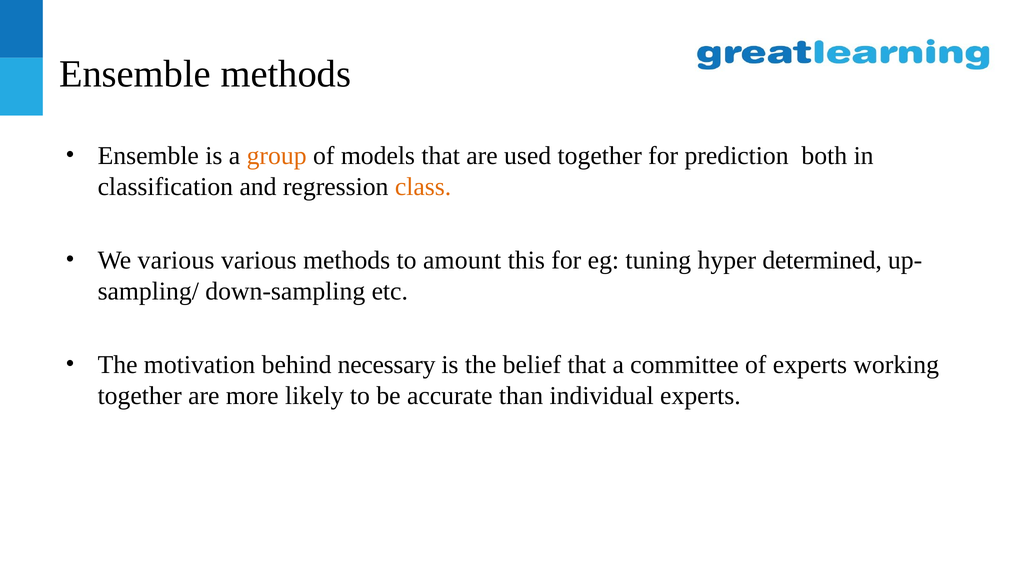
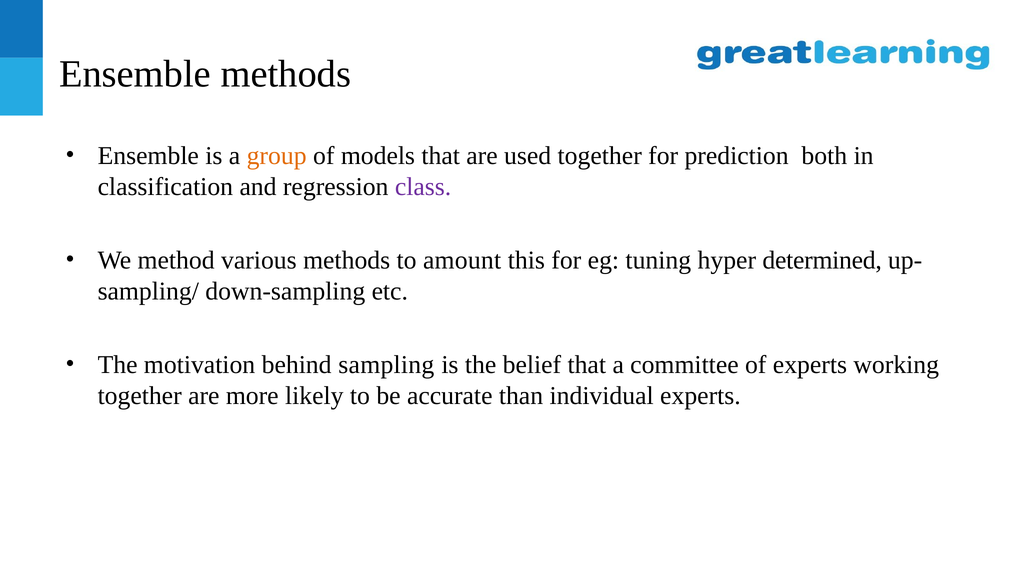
class colour: orange -> purple (423, 187)
We various: various -> method (176, 261)
necessary: necessary -> sampling (386, 365)
